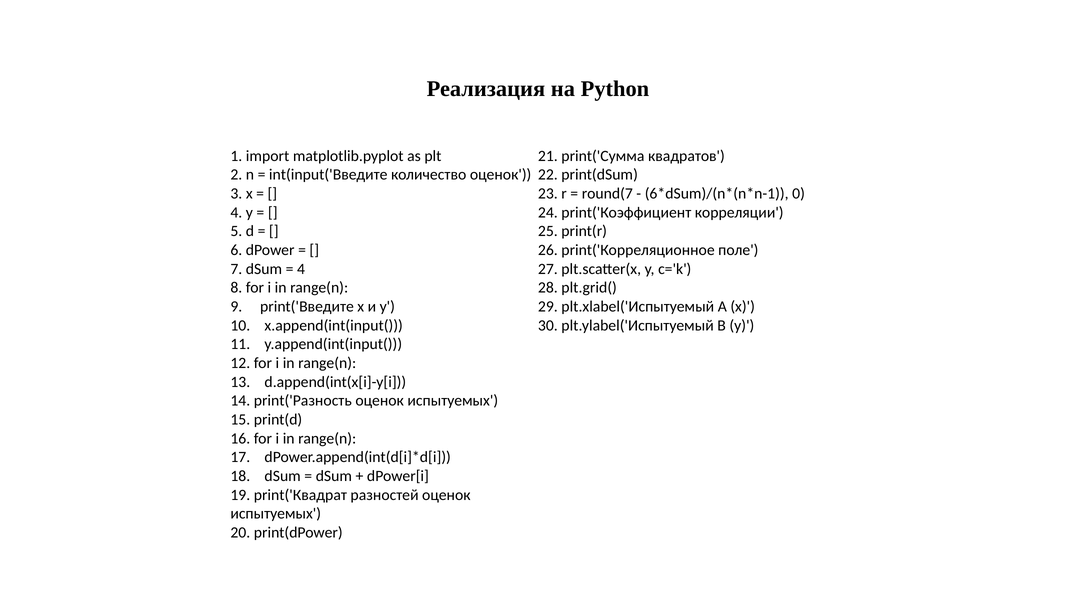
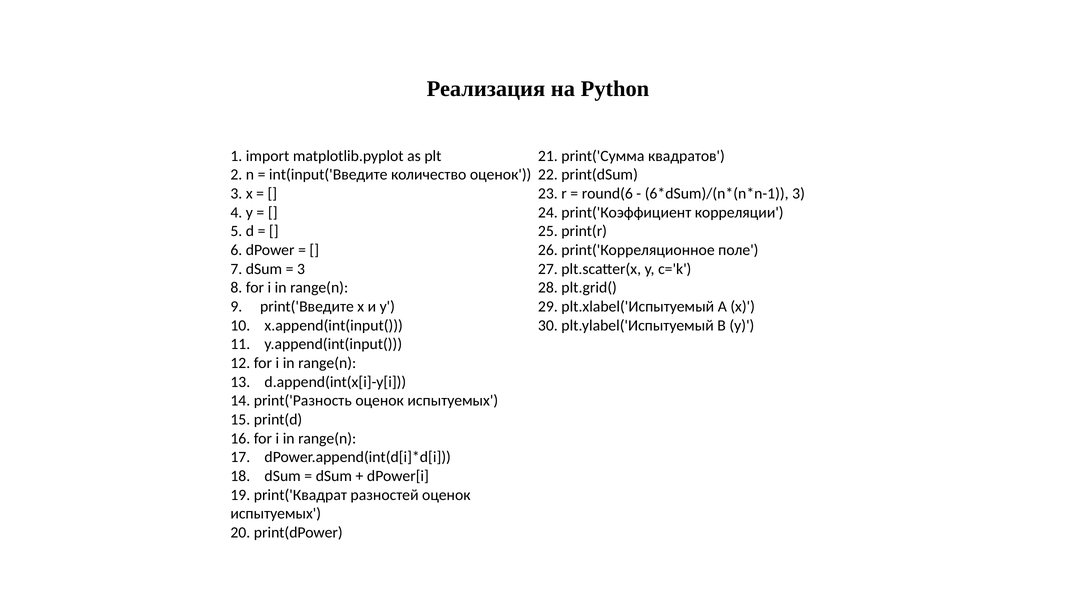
round(7: round(7 -> round(6 (607, 194)
0: 0 -> 3 (799, 194)
4: 4 -> 3 (301, 269)
